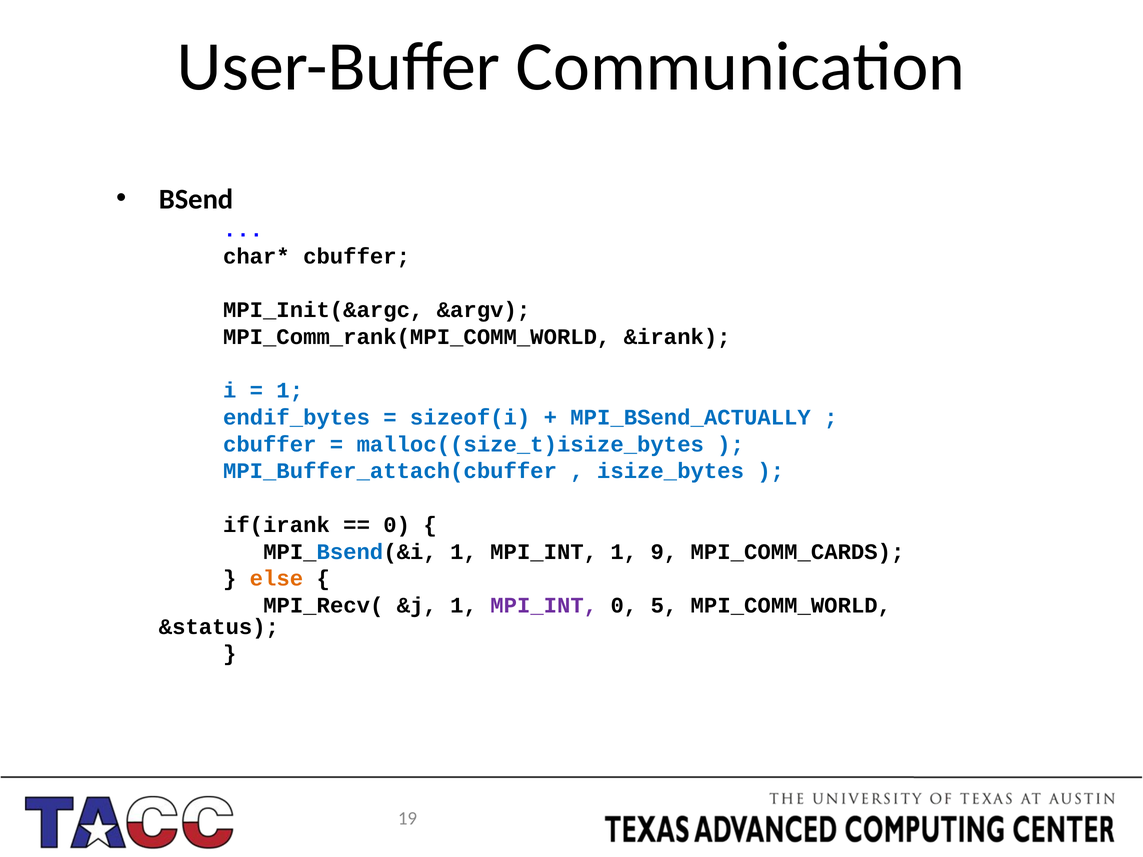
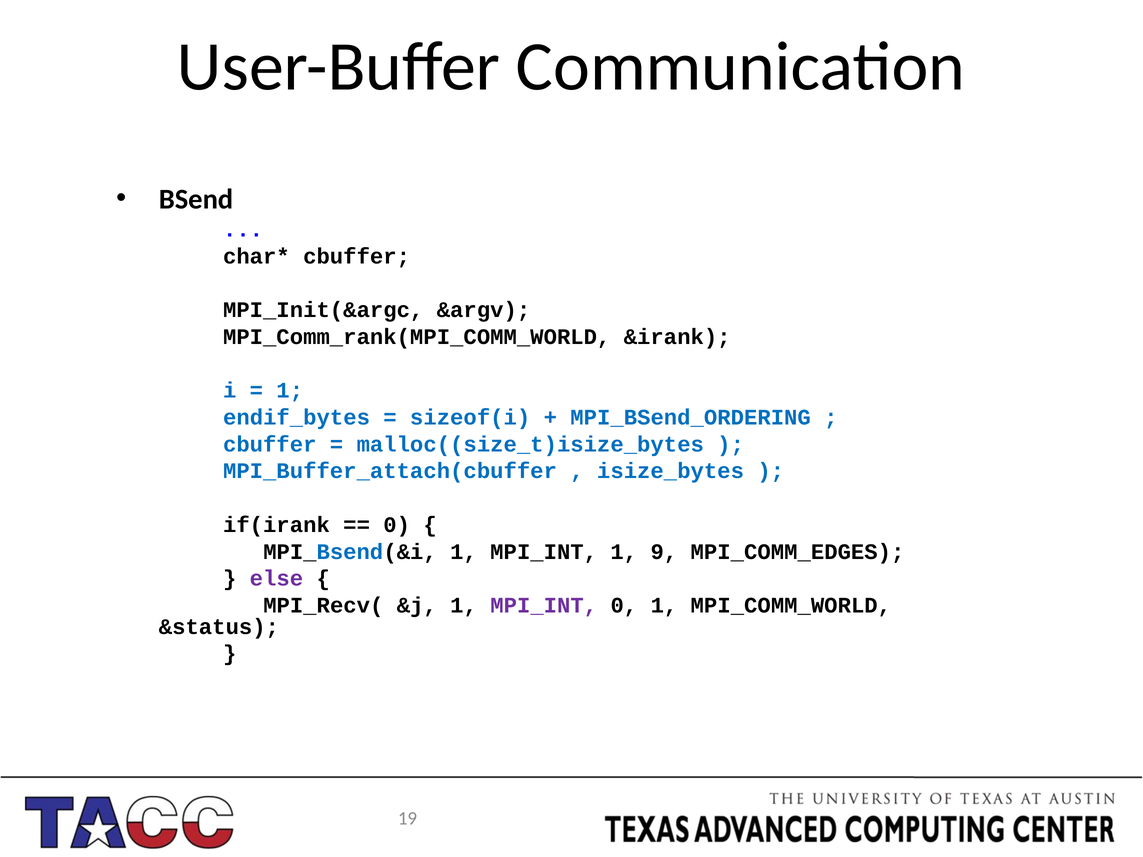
MPI_BSend_ACTUALLY: MPI_BSend_ACTUALLY -> MPI_BSend_ORDERING (691, 418)
MPI_COMM_CARDS: MPI_COMM_CARDS -> MPI_COMM_EDGES (798, 552)
else colour: orange -> purple (276, 579)
0 5: 5 -> 1 (664, 606)
